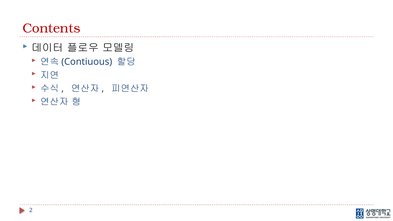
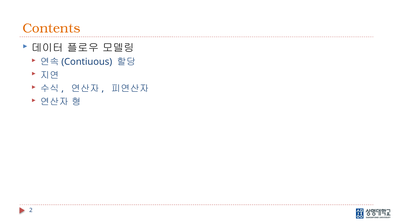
Contents colour: red -> orange (51, 28)
